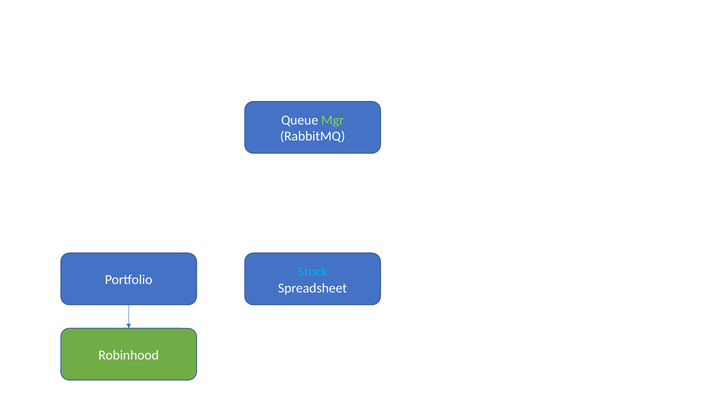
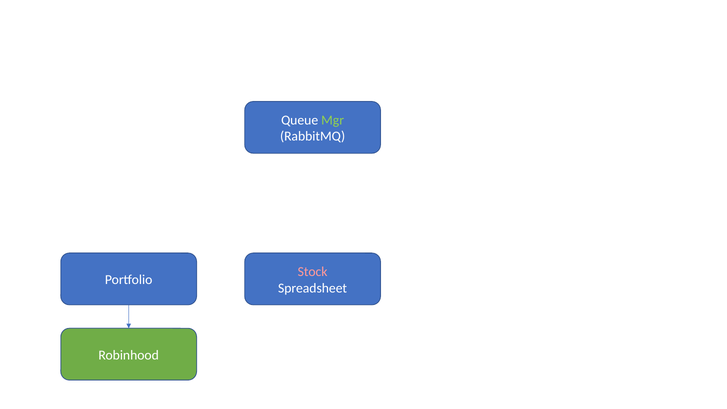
Stock colour: light blue -> pink (313, 272)
